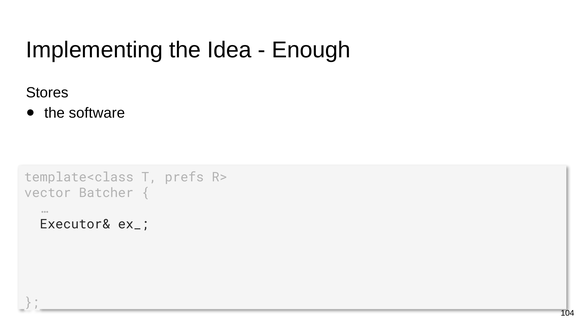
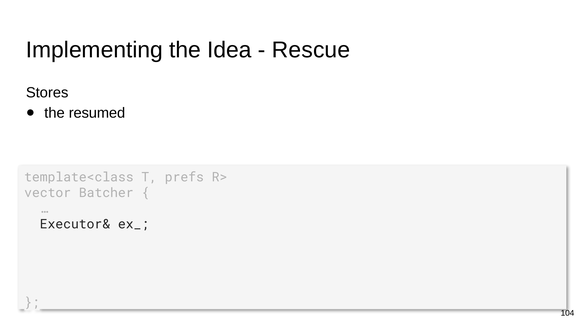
Enough: Enough -> Rescue (311, 50)
software: software -> resumed (97, 113)
